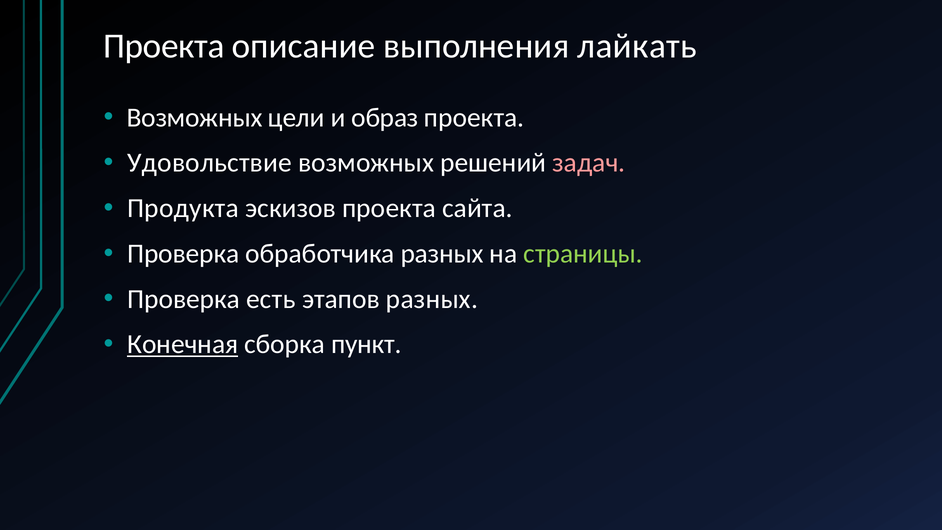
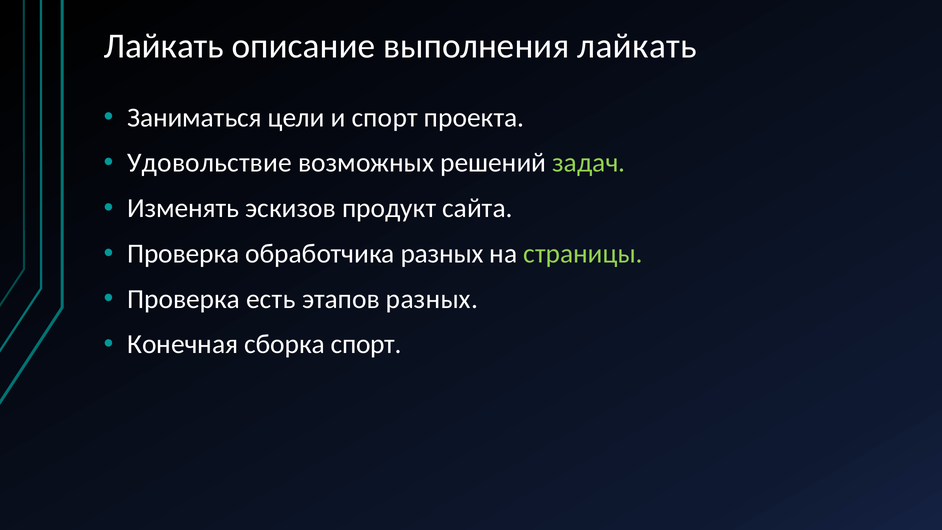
Проекта: Проекта -> Лайкать (164, 46)
Возможных: Возможных -> Заниматься (195, 117)
и образ: образ -> спорт (385, 117)
задач colour: pink -> light green (589, 163)
Продукта: Продукта -> Изменять (183, 208)
эскизов проекта: проекта -> продукт (389, 208)
Конечная underline: present -> none (183, 344)
сборка пункт: пункт -> спорт (366, 344)
